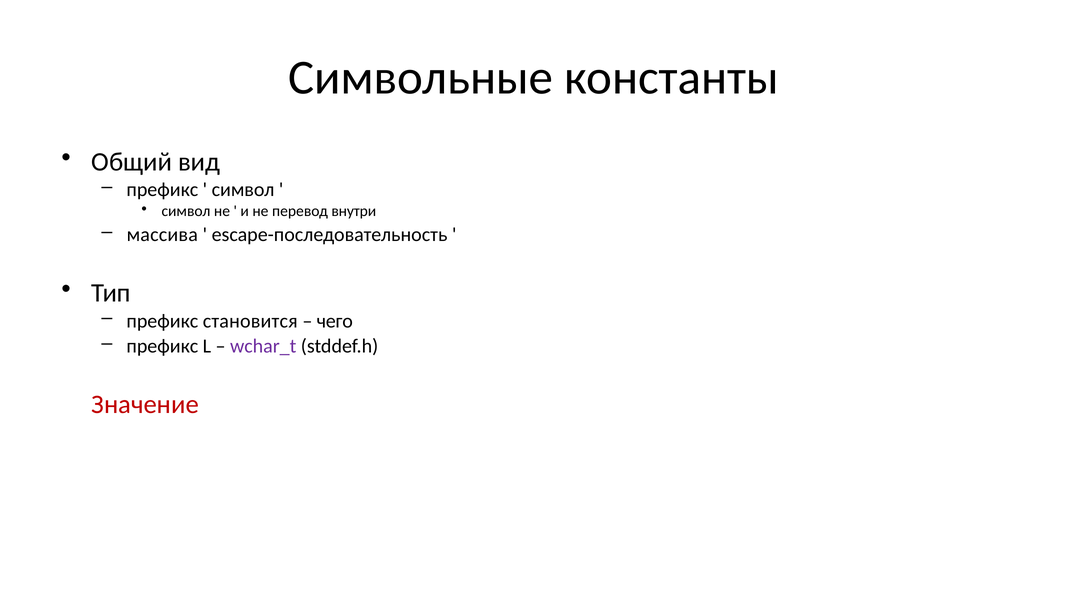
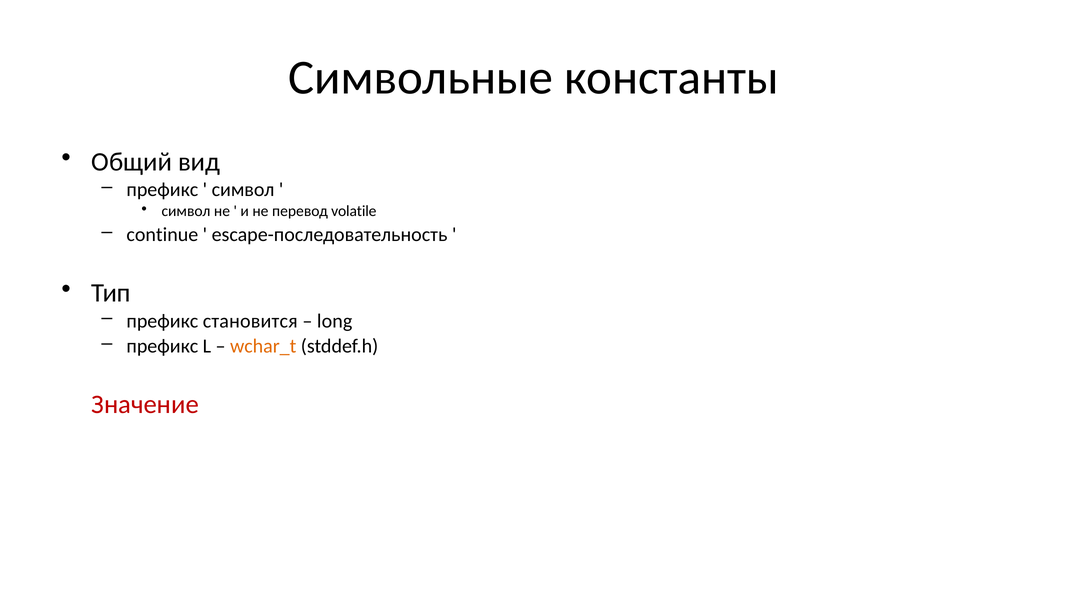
внутри: внутри -> volatile (354, 211)
массива: массива -> continue (162, 235)
чего: чего -> long (335, 321)
wchar_t colour: purple -> orange (263, 347)
